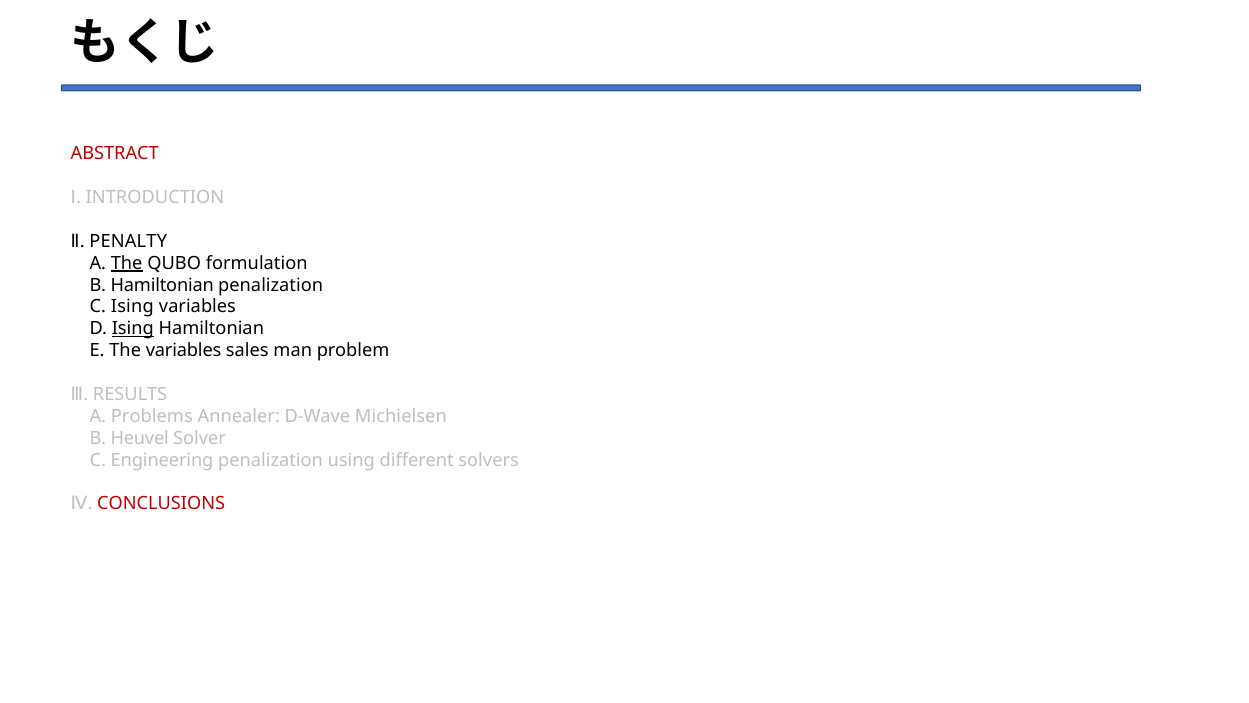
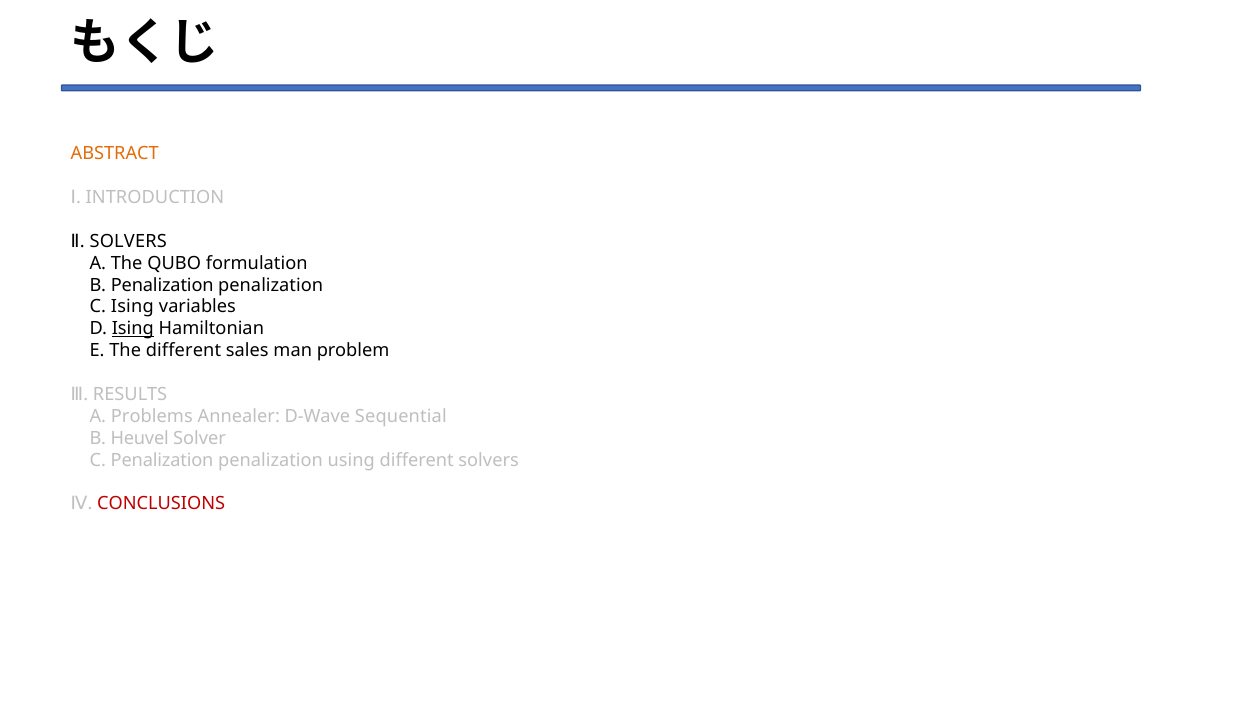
ABSTRACT colour: red -> orange (115, 154)
PENALTY: PENALTY -> SOLVERS (128, 241)
The underline: present -> none (127, 263)
B Hamiltonian: Hamiltonian -> Penalization (162, 285)
The variables: variables -> different (183, 350)
Michielsen: Michielsen -> Sequential (401, 416)
C Engineering: Engineering -> Penalization (162, 460)
